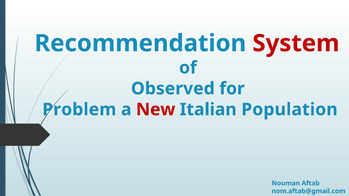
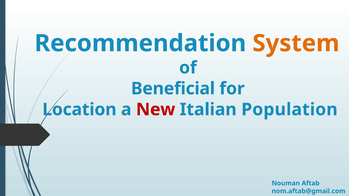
System colour: red -> orange (296, 43)
Observed: Observed -> Beneficial (173, 89)
Problem: Problem -> Location (79, 110)
